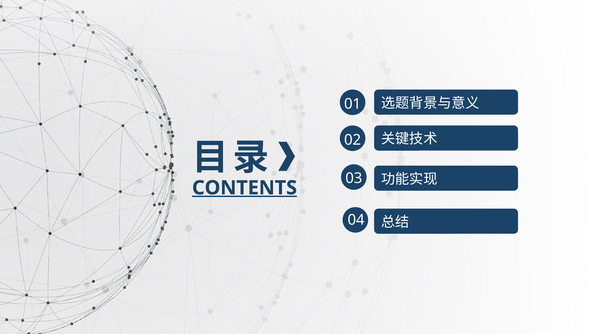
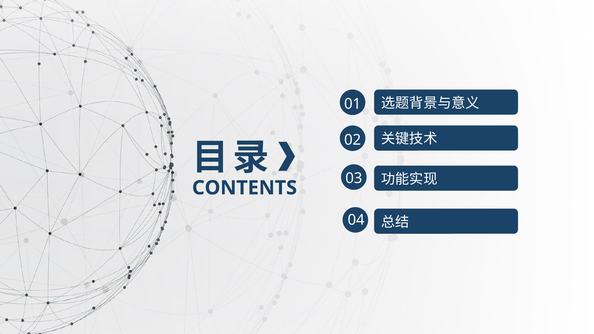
CONTENTS underline: present -> none (245, 188)
